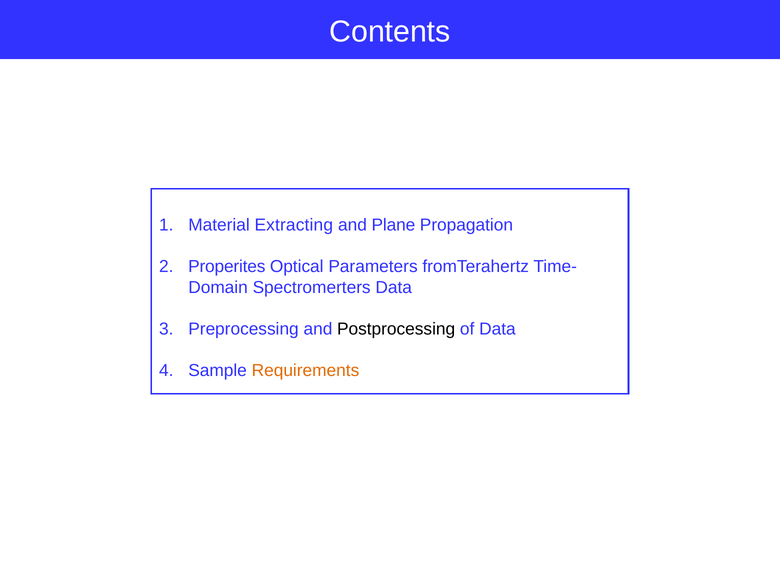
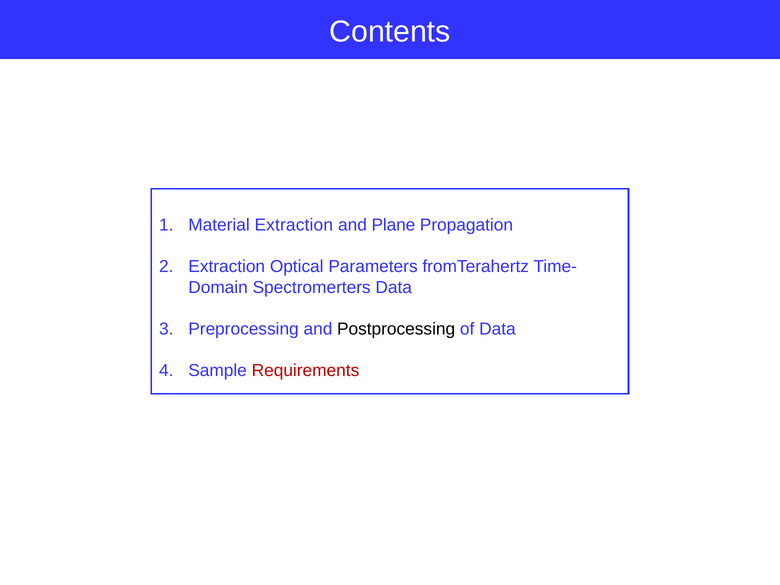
Material Extracting: Extracting -> Extraction (294, 225)
Properites: Properites -> Extraction (227, 267)
Requirements colour: orange -> red (305, 371)
